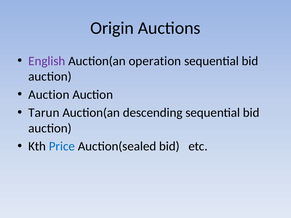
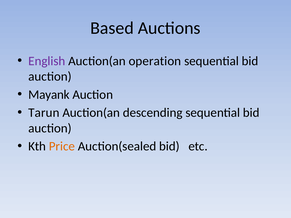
Origin: Origin -> Based (112, 28)
Auction: Auction -> Mayank (49, 95)
Price colour: blue -> orange (62, 146)
